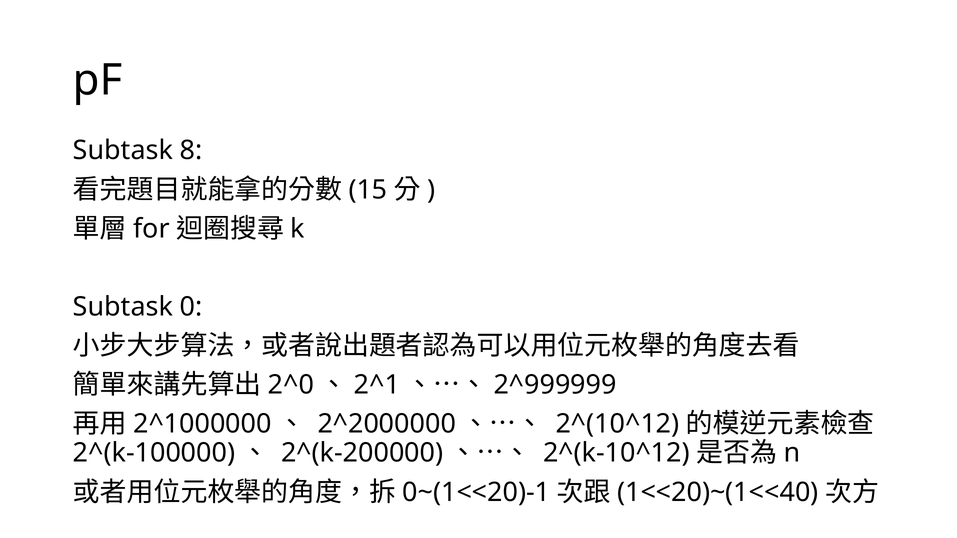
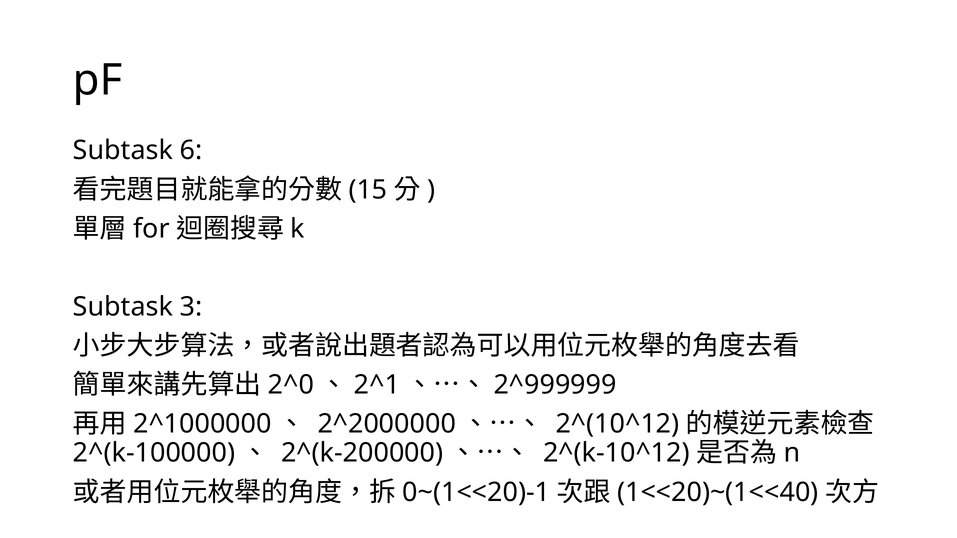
8: 8 -> 6 (191, 151)
0: 0 -> 3 (191, 307)
